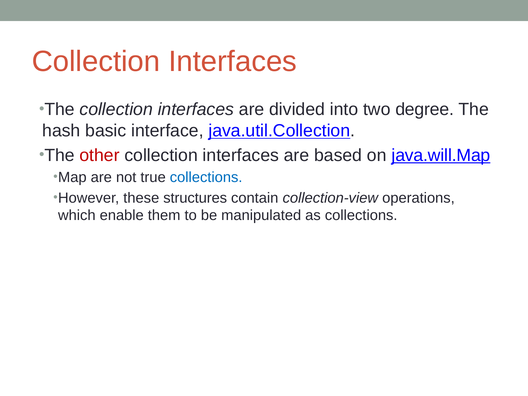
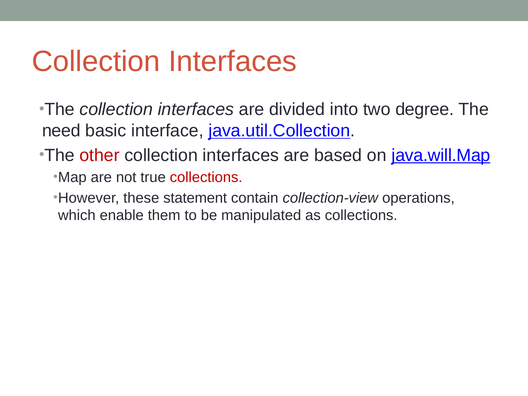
hash: hash -> need (61, 131)
collections colour: blue -> red (206, 177)
structures: structures -> statement (195, 198)
